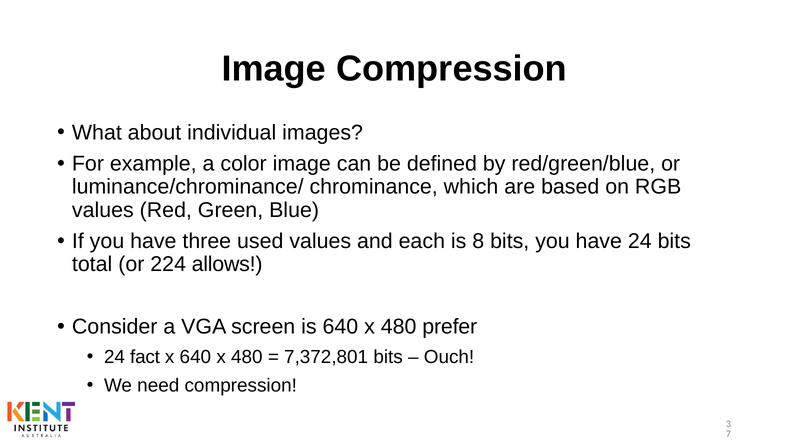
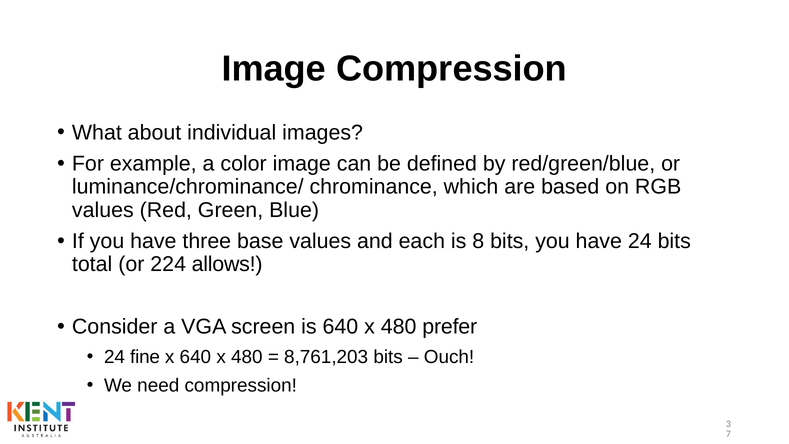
used: used -> base (260, 241)
fact: fact -> fine (145, 357)
7,372,801: 7,372,801 -> 8,761,203 (326, 357)
